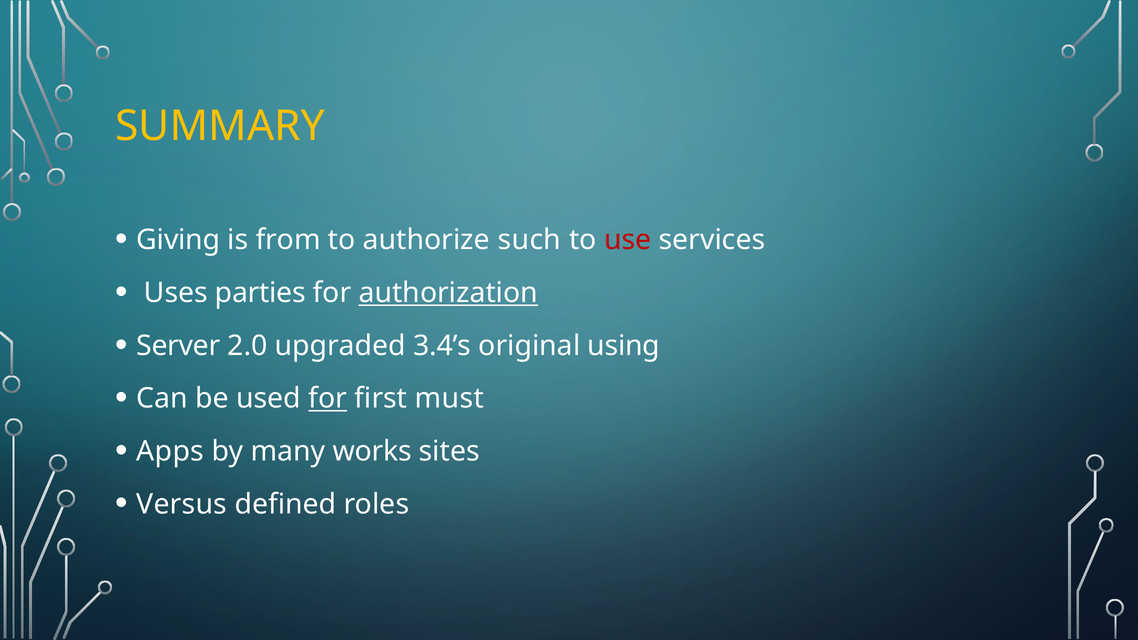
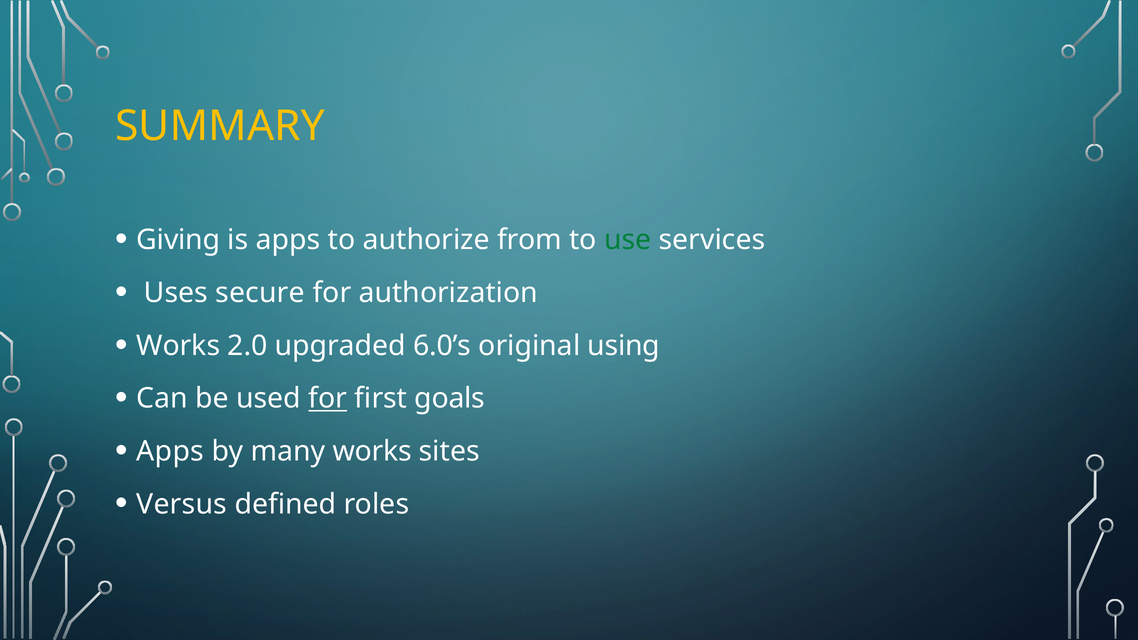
is from: from -> apps (288, 240)
such: such -> from (530, 240)
use colour: red -> green (628, 240)
parties: parties -> secure (260, 293)
authorization underline: present -> none (448, 293)
Server: Server -> Works (178, 346)
3.4’s: 3.4’s -> 6.0’s (442, 346)
must: must -> goals (450, 399)
